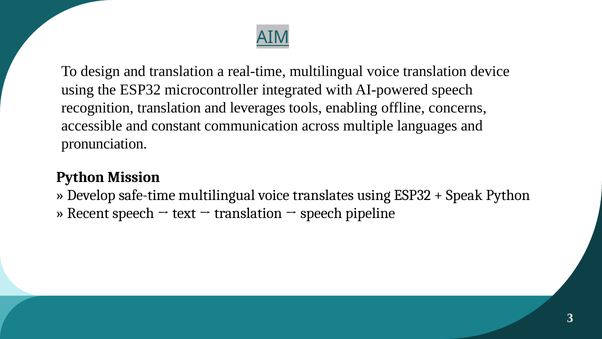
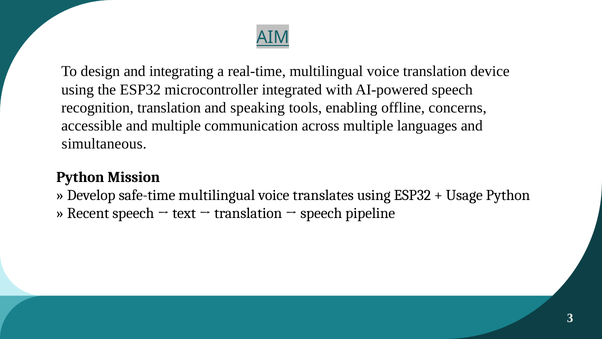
and translation: translation -> integrating (181, 71)
leverages: leverages -> speaking (258, 108)
and constant: constant -> multiple (176, 126)
pronunciation: pronunciation -> simultaneous (104, 144)
Speak: Speak -> Usage (464, 195)
